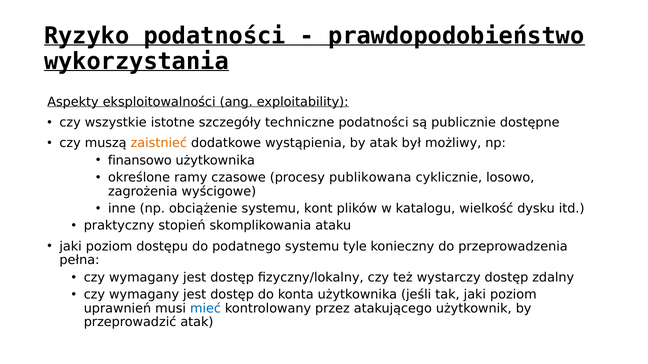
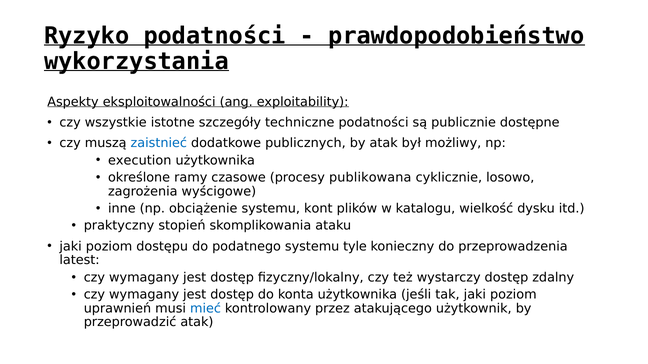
zaistnieć colour: orange -> blue (159, 143)
wystąpienia: wystąpienia -> publicznych (305, 143)
finansowo: finansowo -> execution (140, 161)
pełna: pełna -> latest (80, 261)
